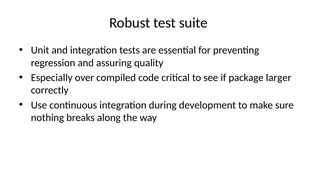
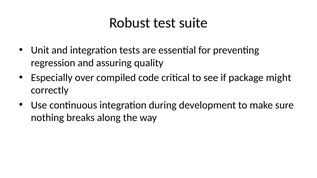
larger: larger -> might (279, 78)
